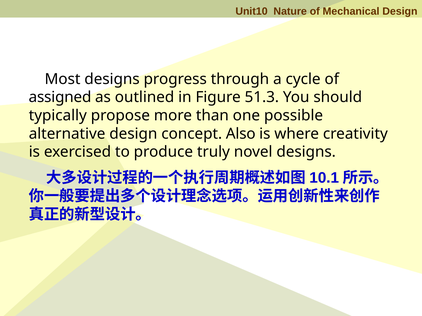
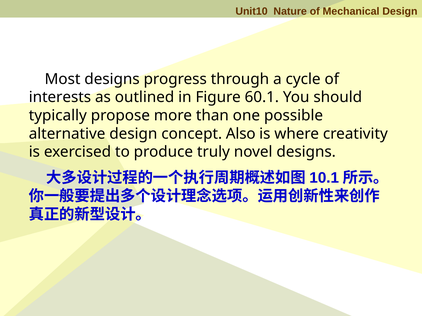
assigned: assigned -> interests (60, 97)
51.3: 51.3 -> 60.1 (262, 97)
